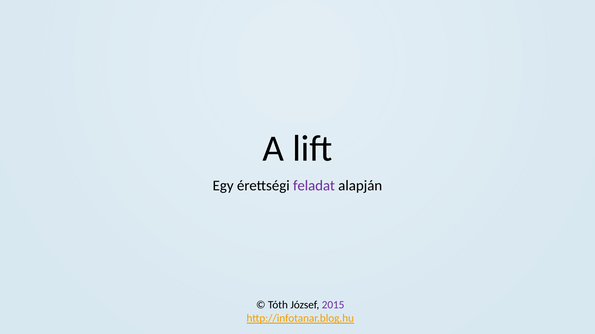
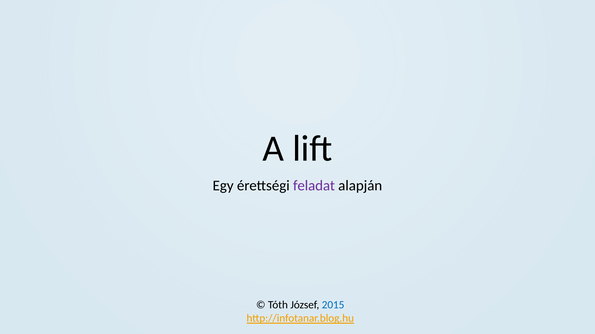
2015 colour: purple -> blue (333, 306)
